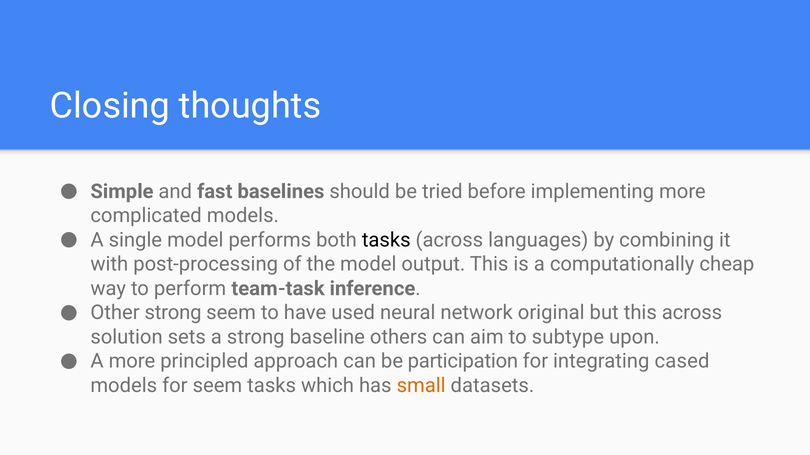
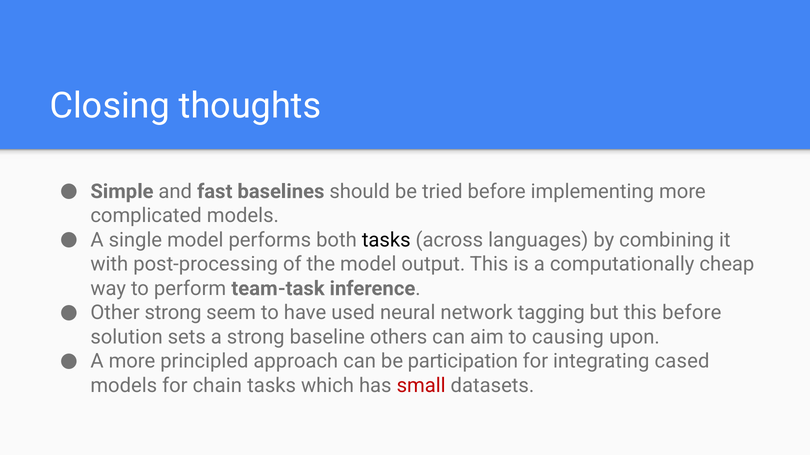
original: original -> tagging (551, 313)
this across: across -> before (692, 313)
subtype: subtype -> causing (568, 337)
for seem: seem -> chain (217, 386)
small colour: orange -> red (421, 386)
